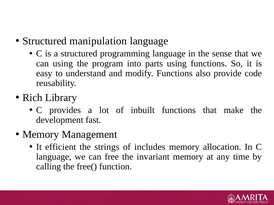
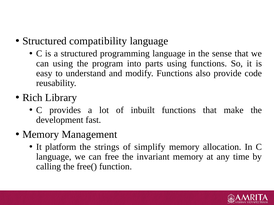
manipulation: manipulation -> compatibility (98, 41)
efficient: efficient -> platform (61, 147)
includes: includes -> simplify (150, 147)
